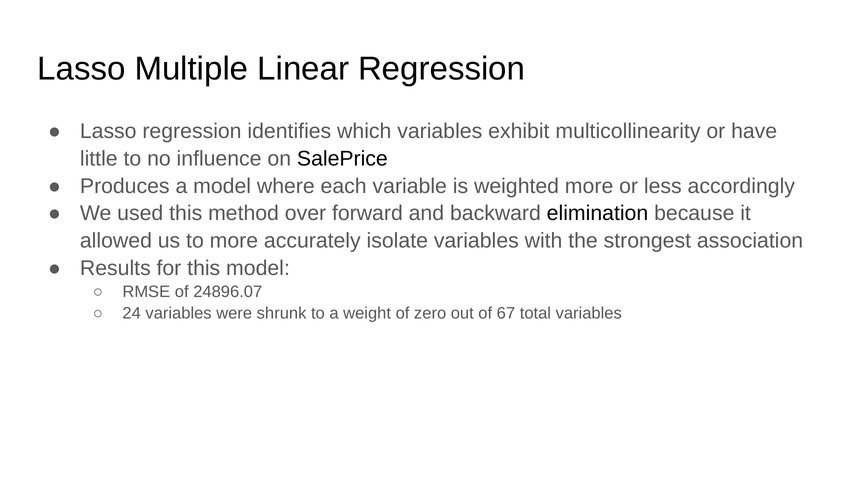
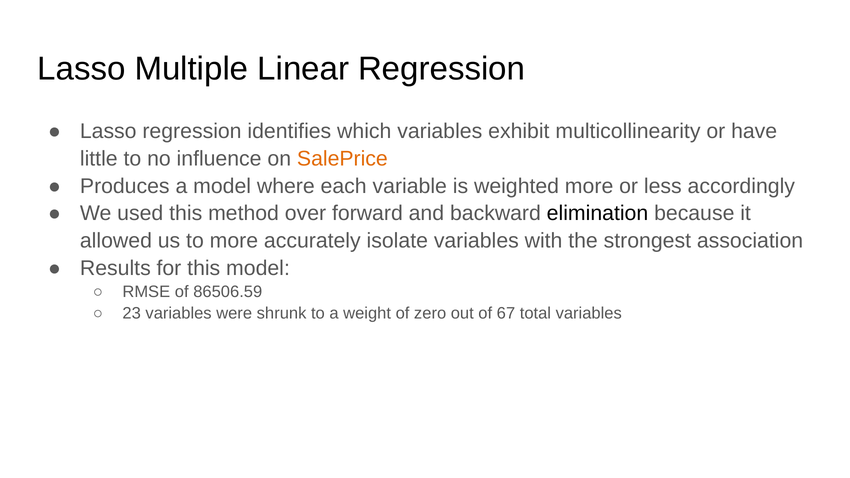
SalePrice colour: black -> orange (342, 159)
24896.07: 24896.07 -> 86506.59 (228, 292)
24: 24 -> 23 (132, 313)
